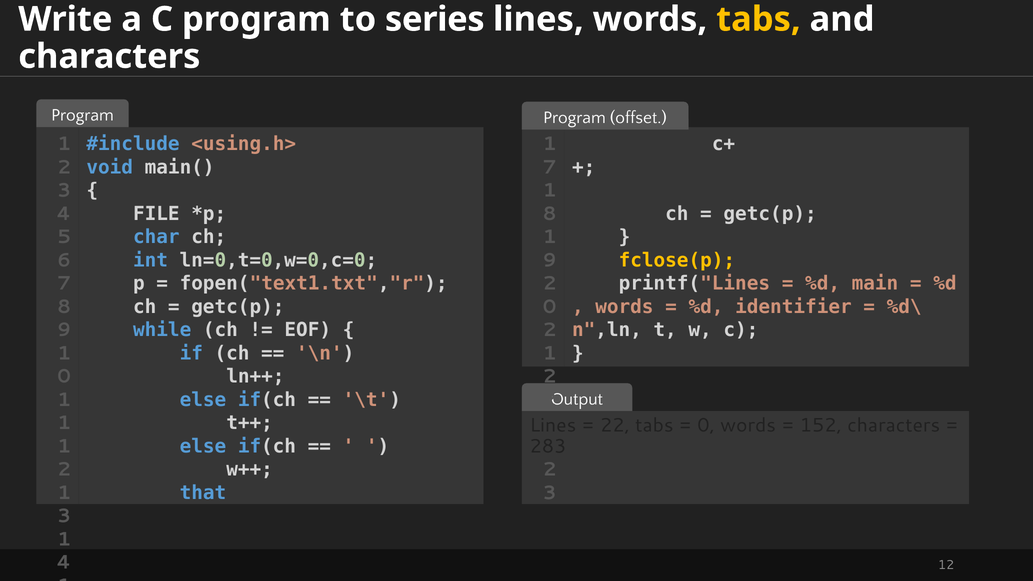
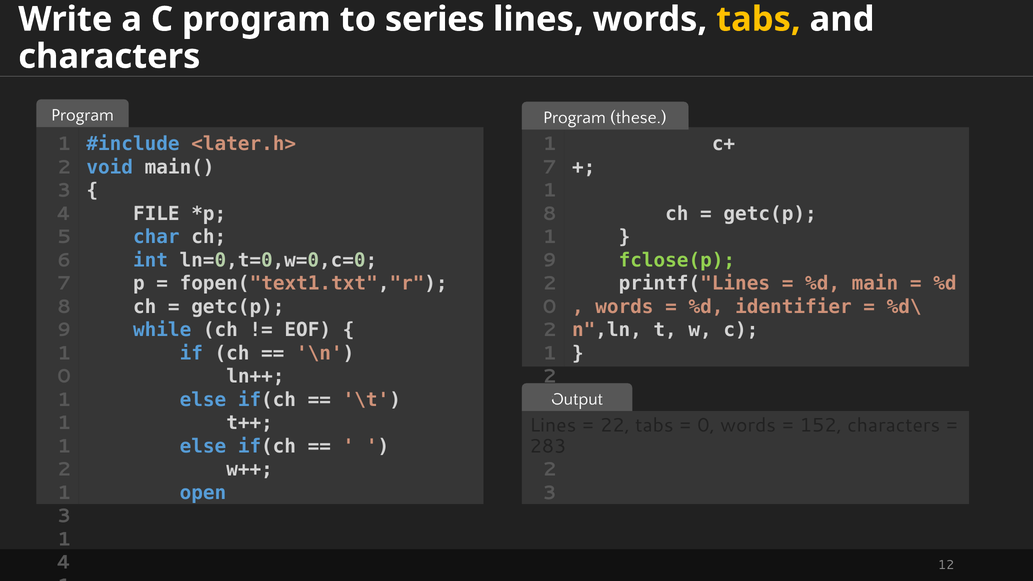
offset: offset -> these (638, 118)
<using.h>: <using.h> -> <later.h> (244, 144)
fclose(p colour: yellow -> light green (677, 260)
that: that -> open (203, 493)
